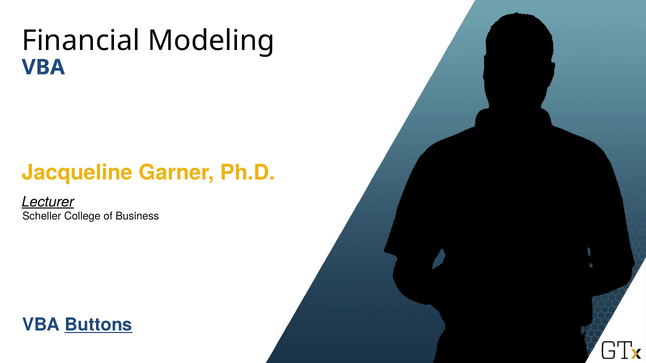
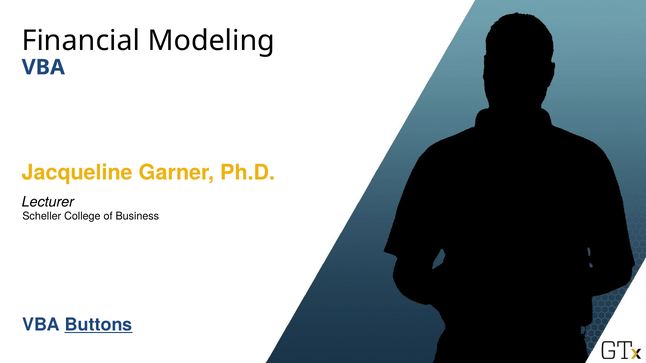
Lecturer underline: present -> none (48, 202)
